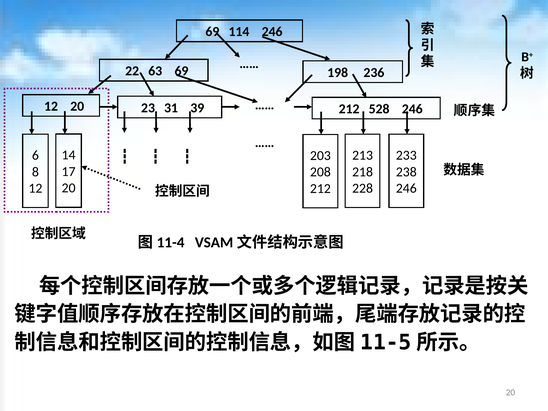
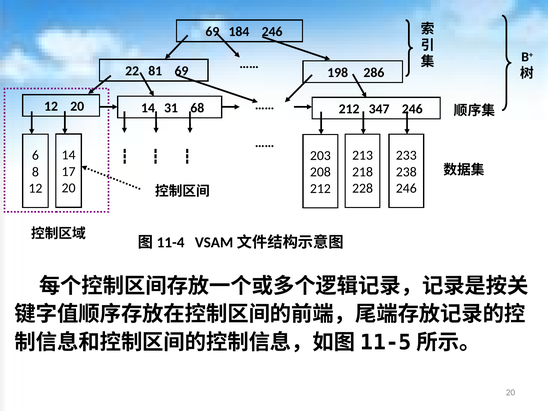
114: 114 -> 184 (239, 32)
63: 63 -> 81 (155, 71)
236: 236 -> 286 (374, 73)
20 23: 23 -> 14 (148, 108)
39: 39 -> 68 (197, 108)
528: 528 -> 347 (379, 109)
